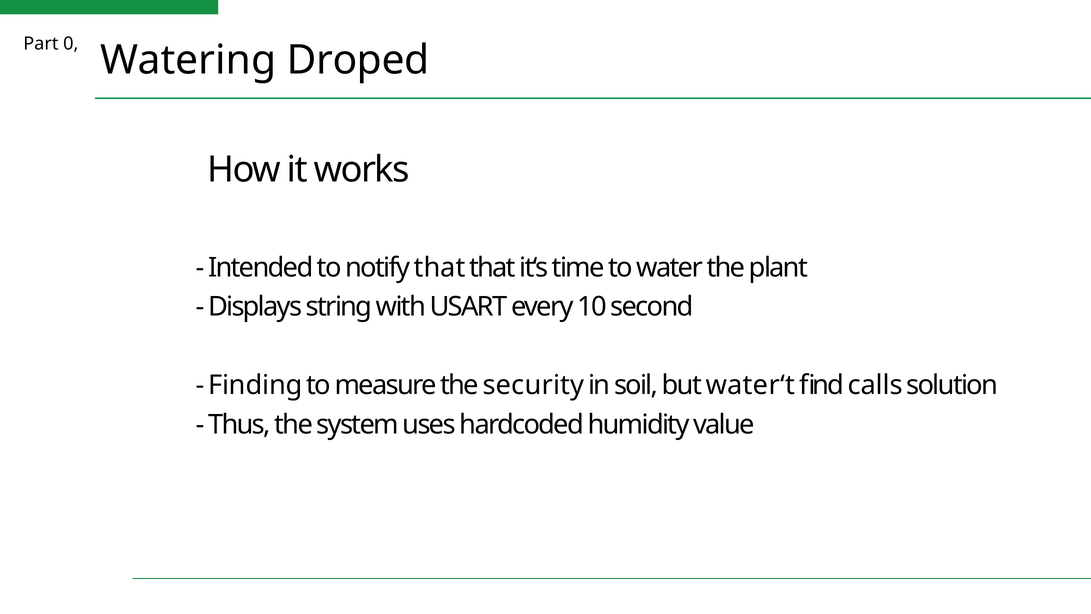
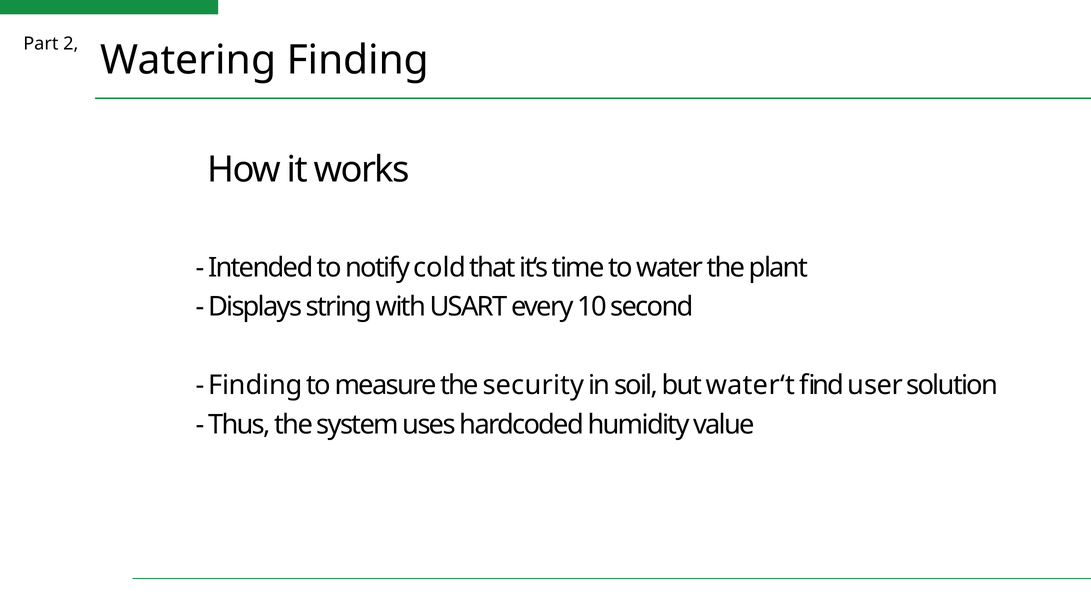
0: 0 -> 2 (71, 43)
Watering Droped: Droped -> Finding (358, 60)
notify that: that -> cold (440, 267)
calls: calls -> user (875, 385)
